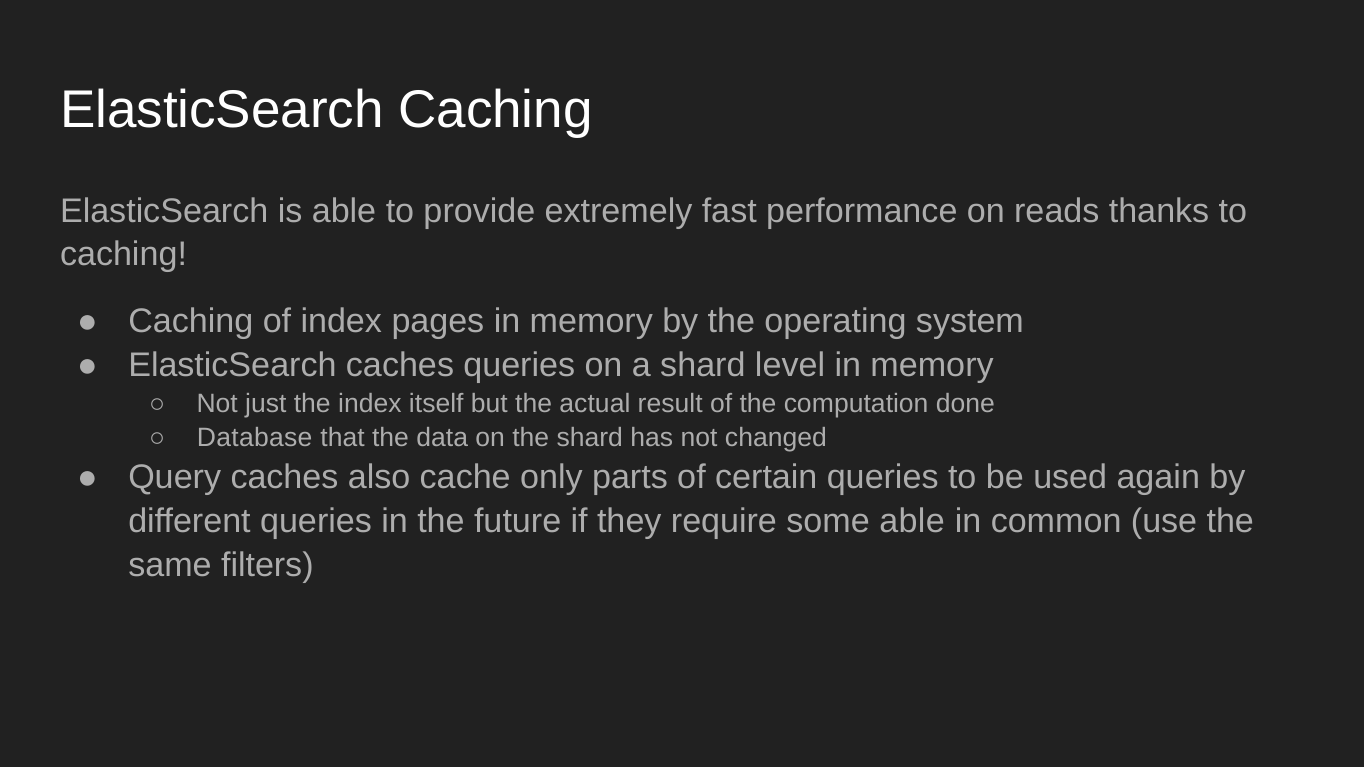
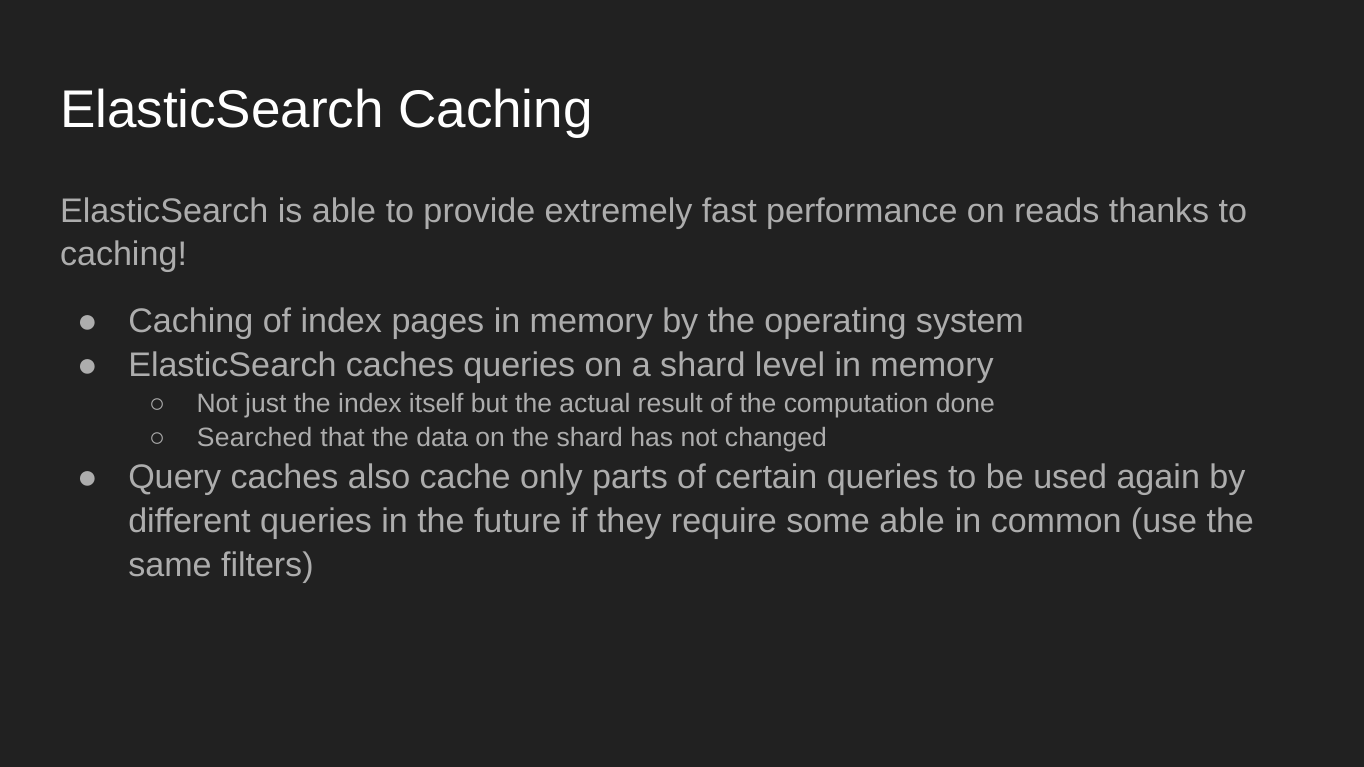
Database: Database -> Searched (255, 438)
